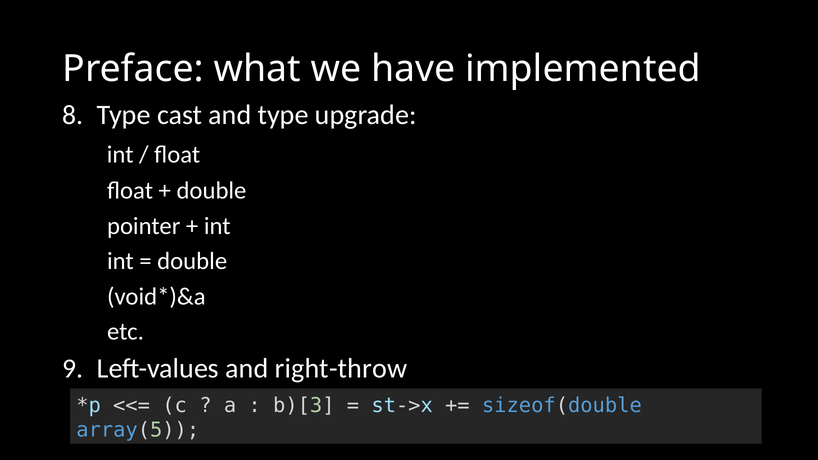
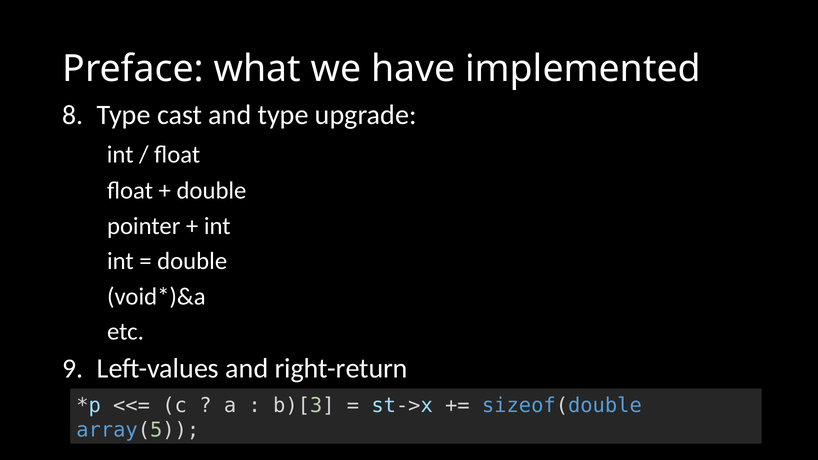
right-throw: right-throw -> right-return (341, 369)
